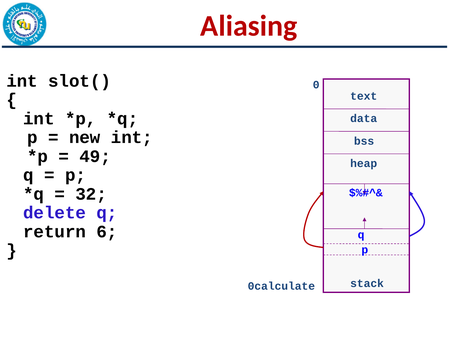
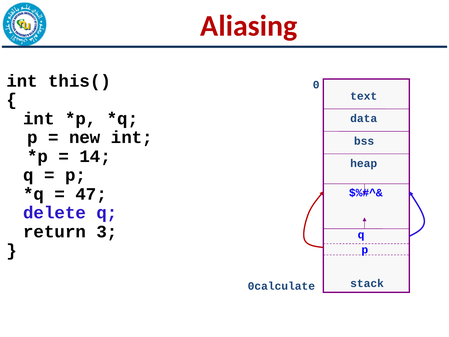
slot(: slot( -> this( (80, 81)
49: 49 -> 14 (95, 156)
32: 32 -> 47 (91, 194)
6: 6 -> 3 (107, 231)
